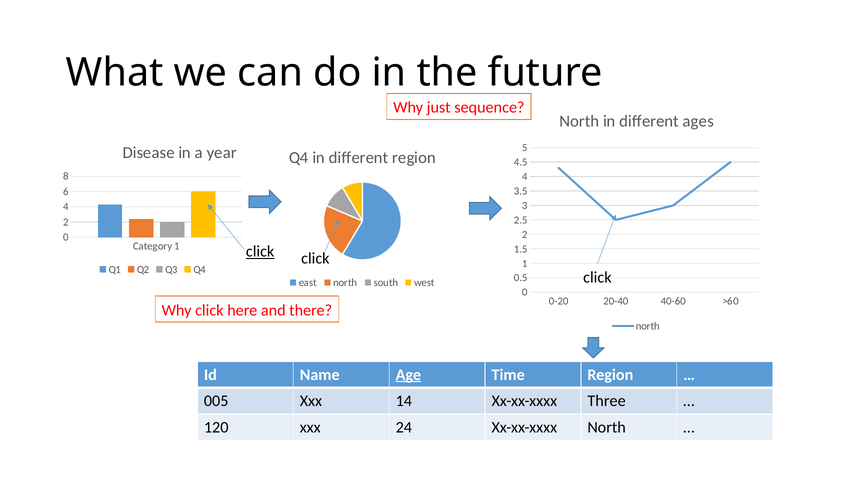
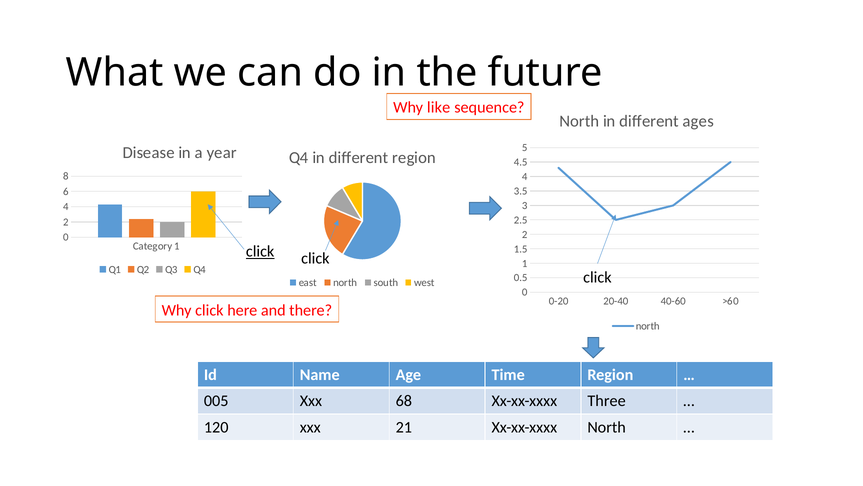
just: just -> like (439, 108)
Age underline: present -> none (408, 374)
14: 14 -> 68 (404, 401)
24: 24 -> 21 (404, 427)
